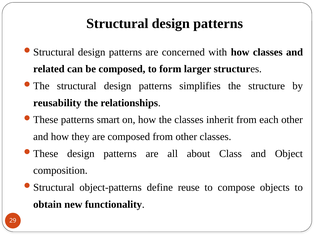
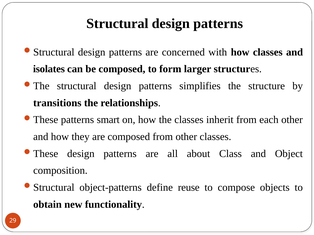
related: related -> isolates (49, 69)
reusability: reusability -> transitions (57, 103)
